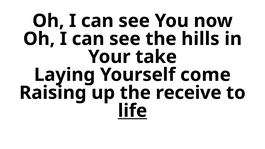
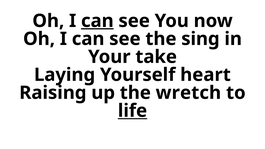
can underline: none -> present (97, 21)
hills: hills -> sing (200, 39)
come: come -> heart (206, 75)
receive: receive -> wretch (188, 93)
